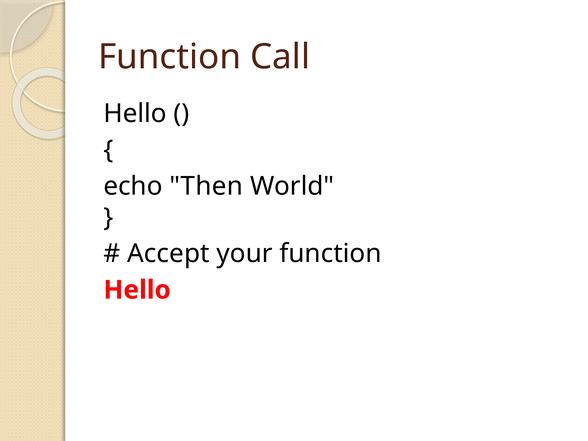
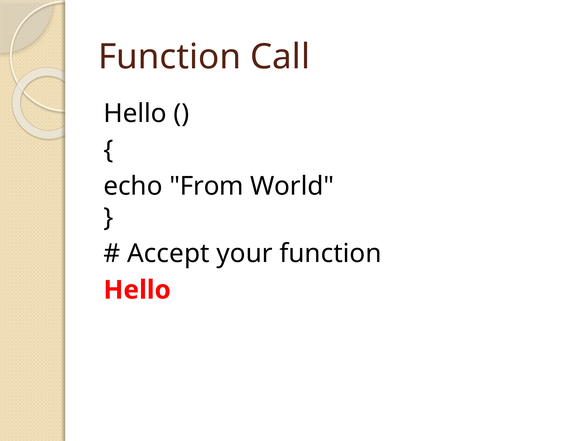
Then: Then -> From (207, 186)
